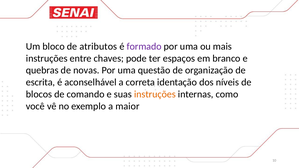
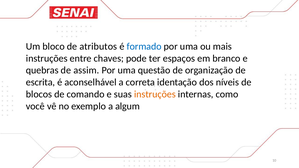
formado colour: purple -> blue (144, 46)
novas: novas -> assim (86, 70)
maior: maior -> algum (128, 106)
